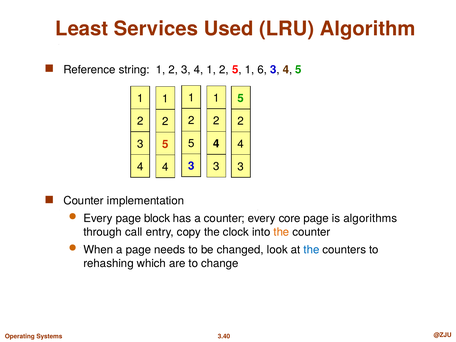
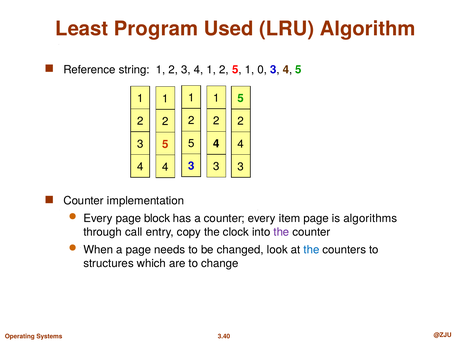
Services: Services -> Program (156, 29)
6: 6 -> 0 (262, 70)
core: core -> item (290, 218)
the colour: orange -> purple (281, 232)
rehashing: rehashing -> structures (109, 263)
